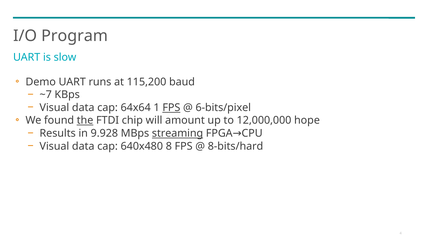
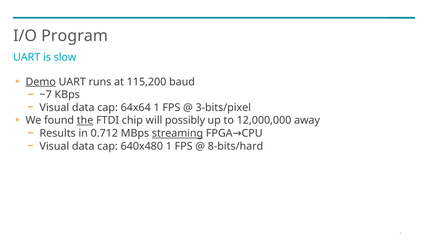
Demo underline: none -> present (41, 82)
FPS underline: present -> none (171, 107)
6-bits/pixel: 6-bits/pixel -> 3-bits/pixel (223, 107)
amount: amount -> possibly (185, 120)
hope: hope -> away (307, 120)
9.928: 9.928 -> 0.712 (104, 133)
640x480 8: 8 -> 1 (169, 146)
